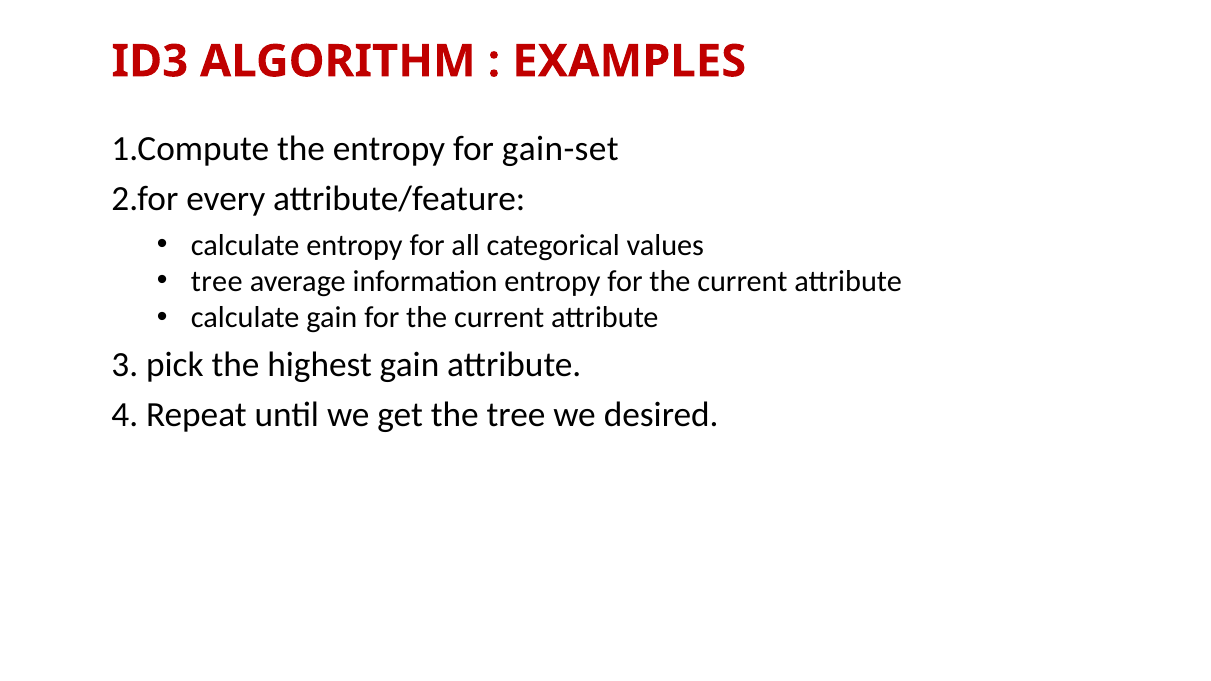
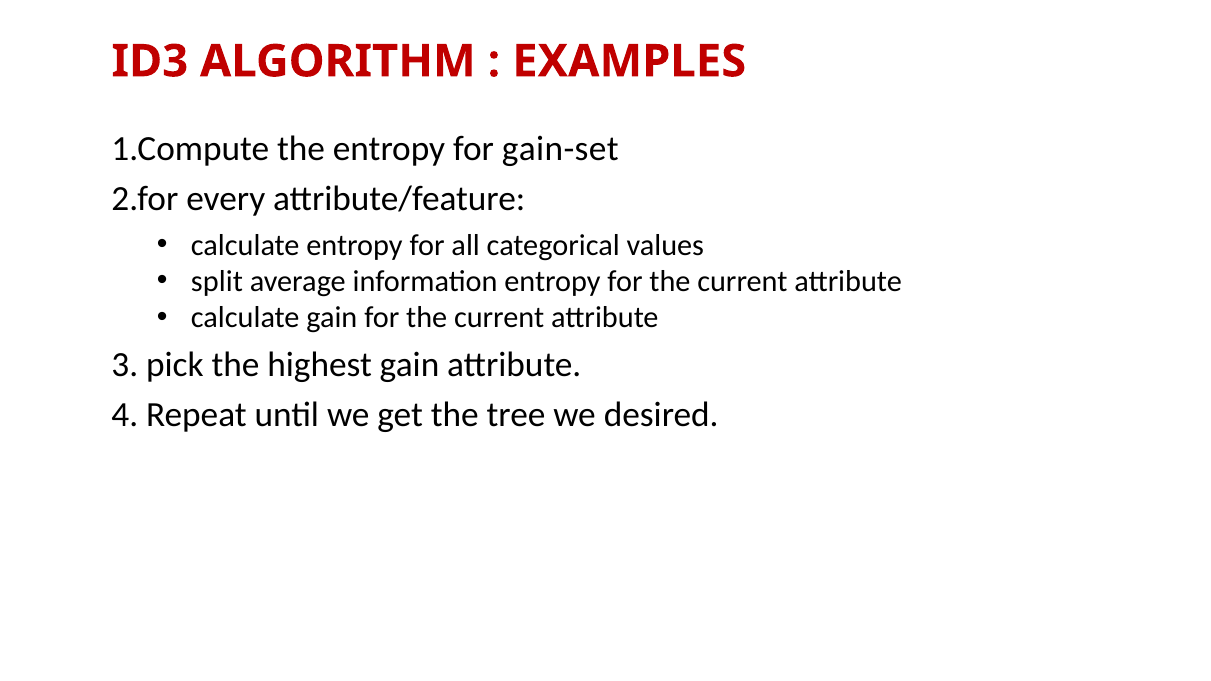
tree: tree -> split (217, 282)
